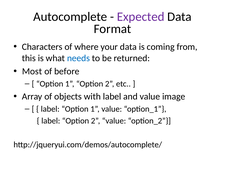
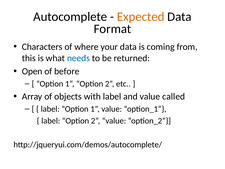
Expected colour: purple -> orange (141, 17)
Most: Most -> Open (32, 71)
image: image -> called (174, 96)
